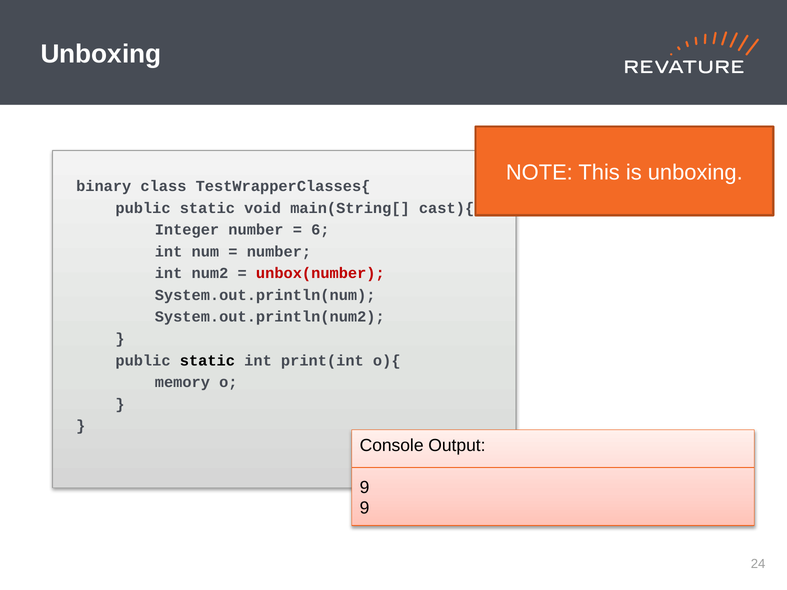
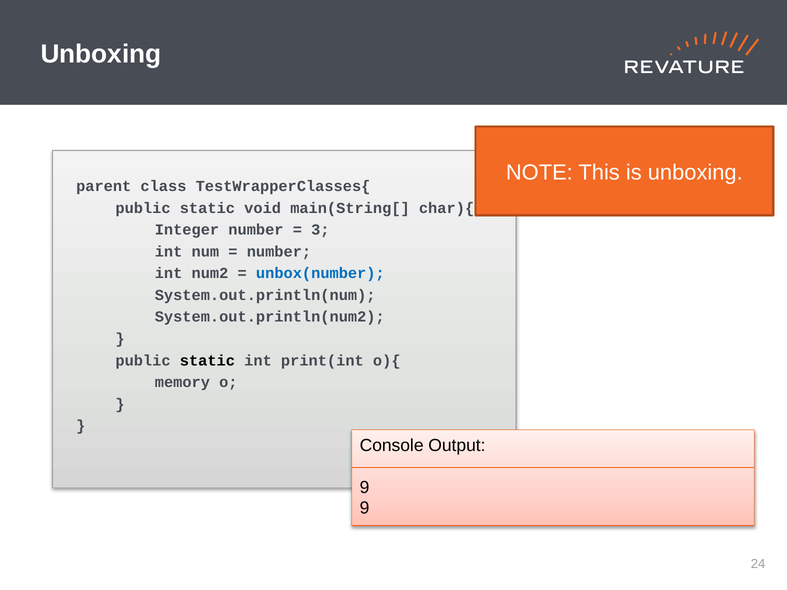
binary: binary -> parent (104, 186)
cast){: cast){ -> char){ (447, 208)
6: 6 -> 3 (320, 230)
unbox(number colour: red -> blue (320, 273)
